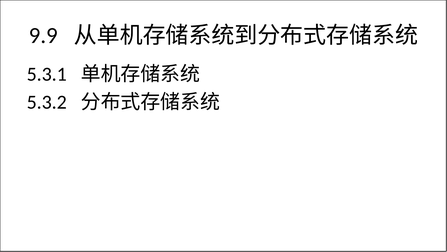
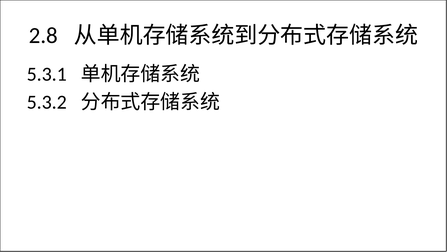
9.9: 9.9 -> 2.8 (43, 35)
